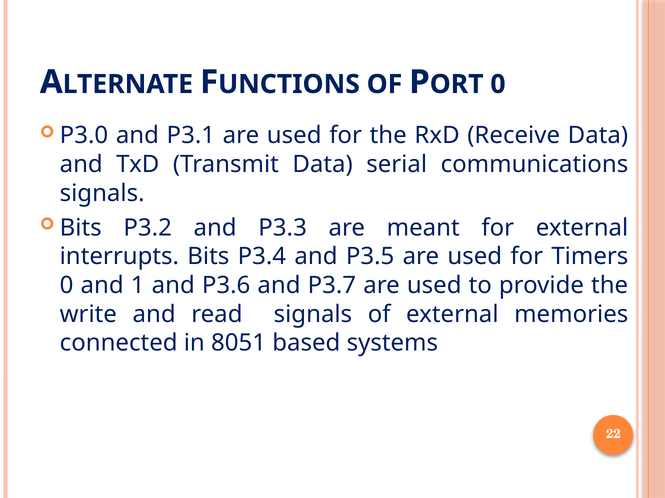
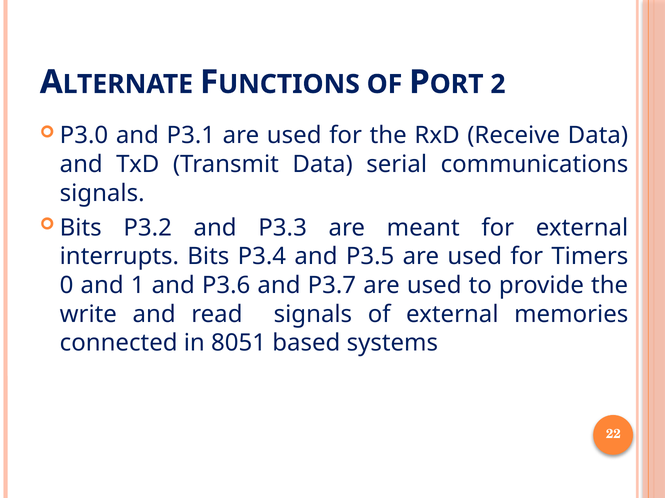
0: 0 -> 2 (498, 84)
